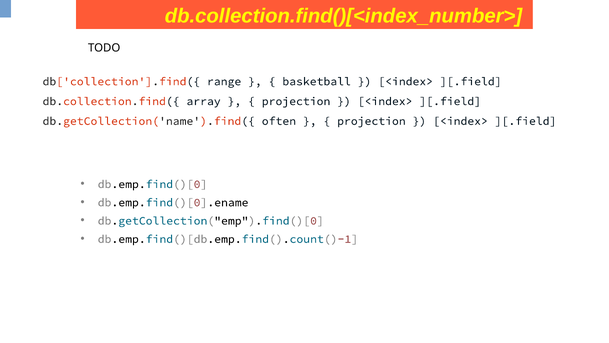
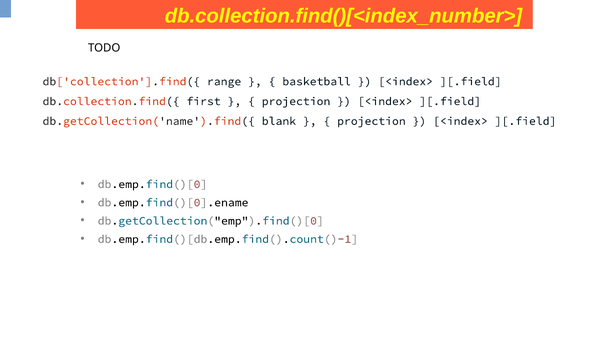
array: array -> first (204, 101)
often: often -> blank (279, 121)
